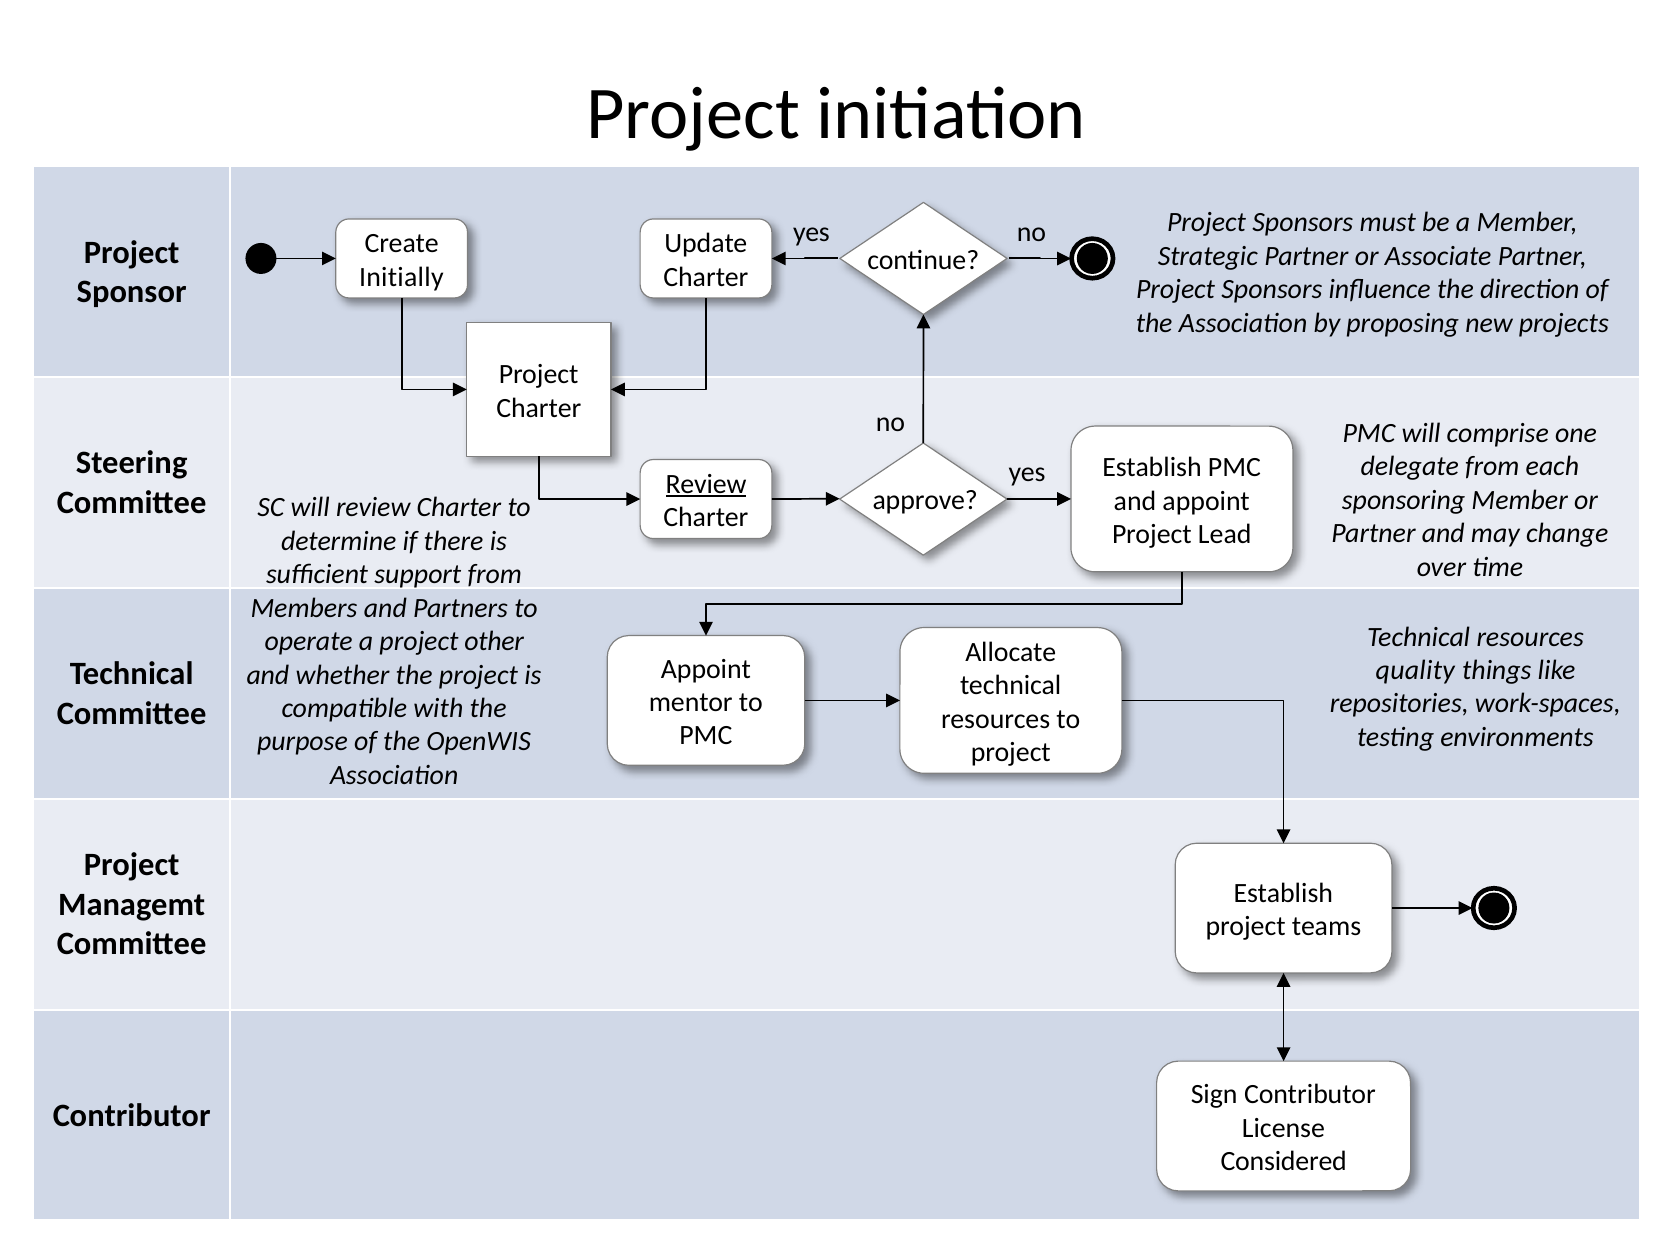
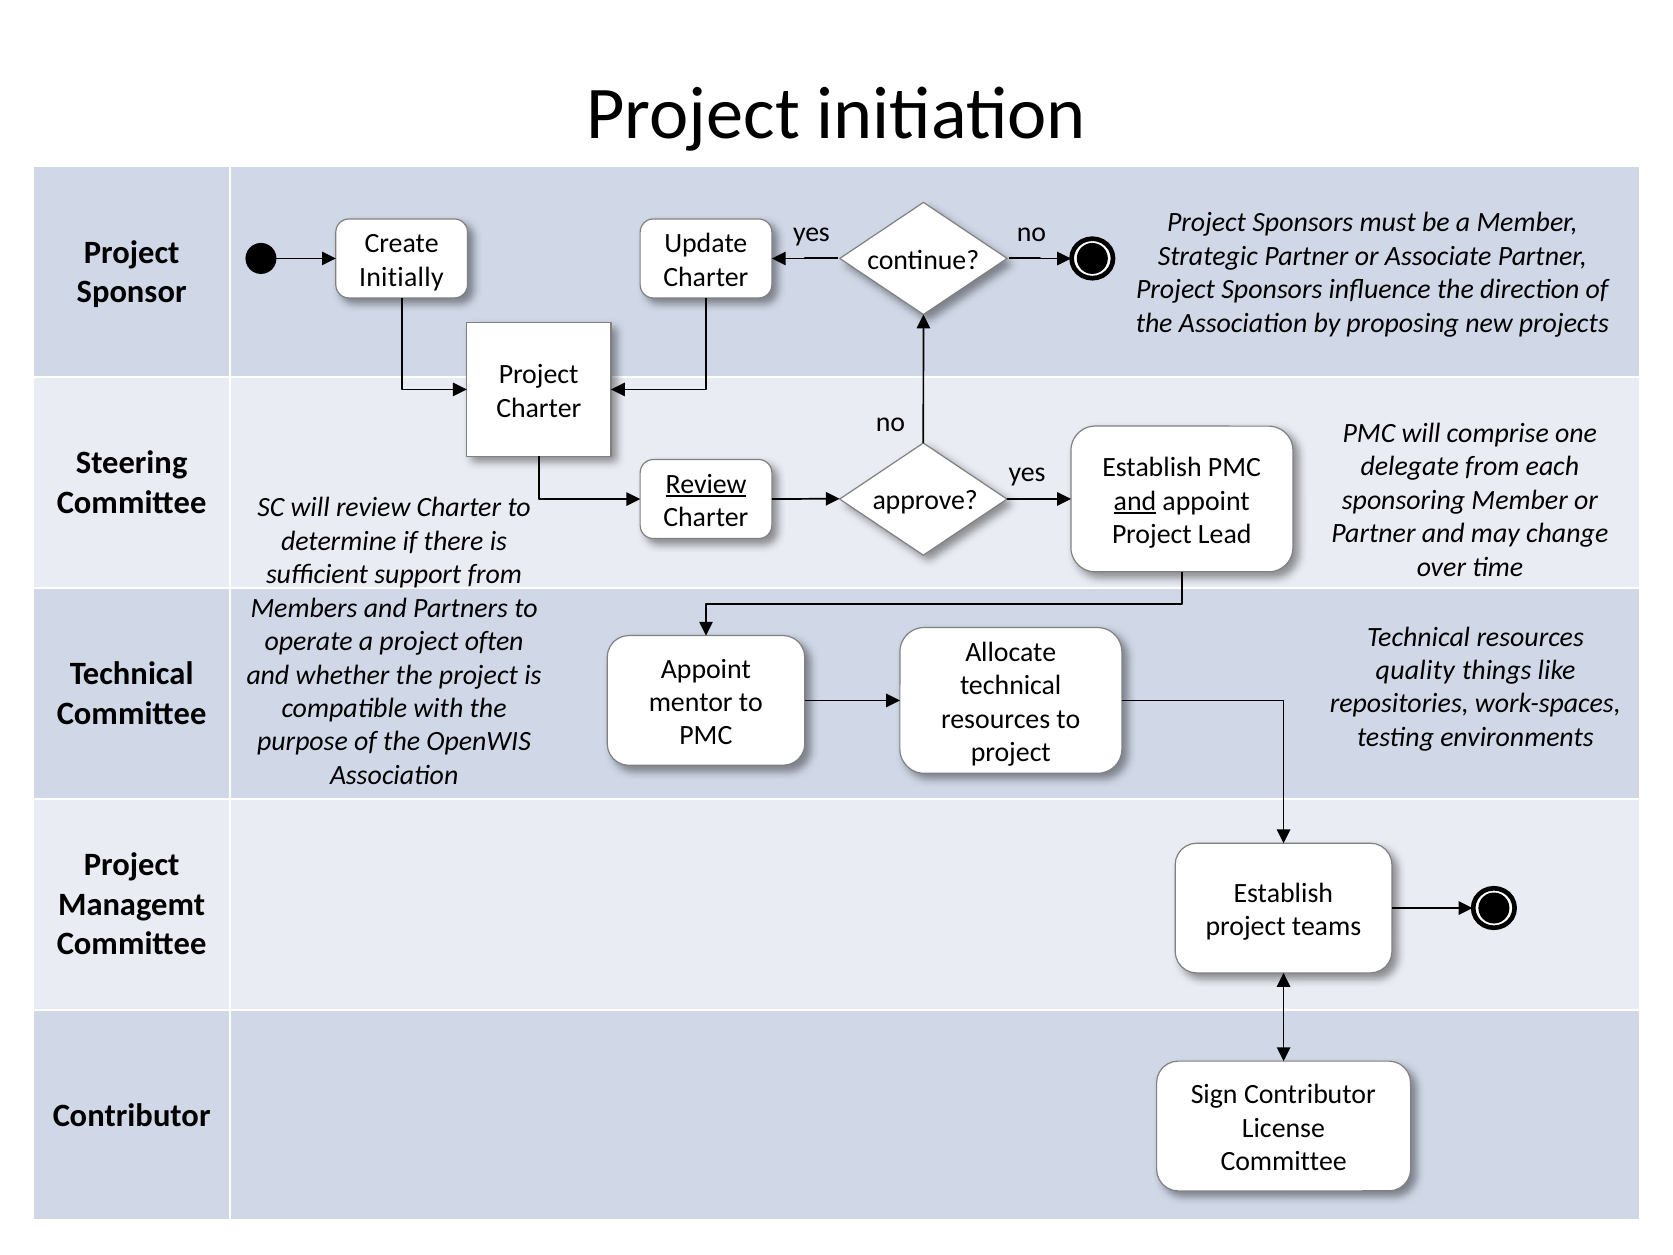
and underline: none -> present (1135, 501)
other: other -> often (494, 641)
Considered: Considered -> Committee (1284, 1161)
